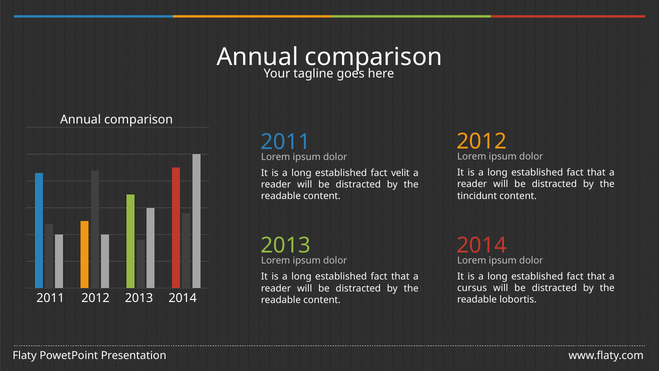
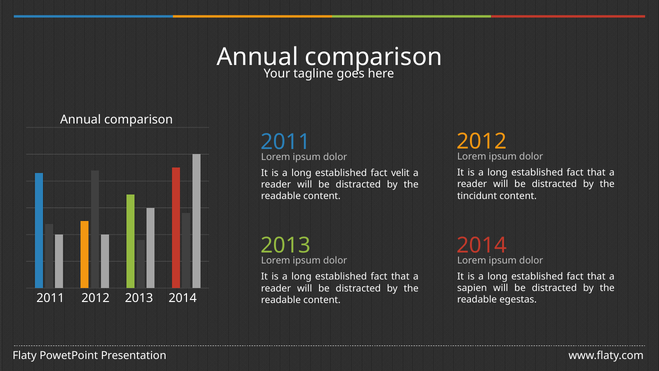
cursus: cursus -> sapien (472, 288)
lobortis: lobortis -> egestas (518, 299)
